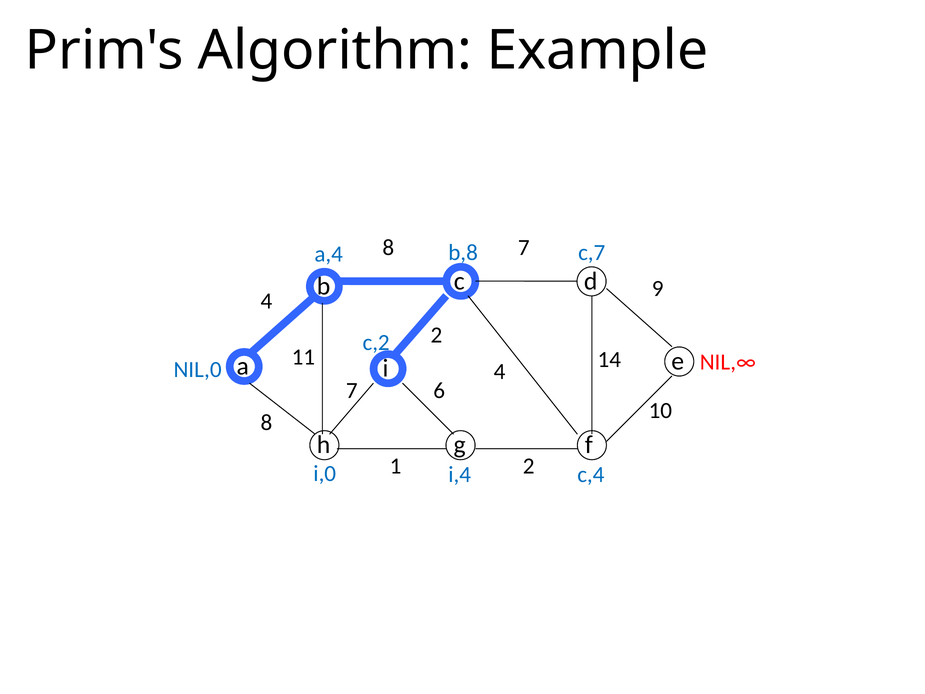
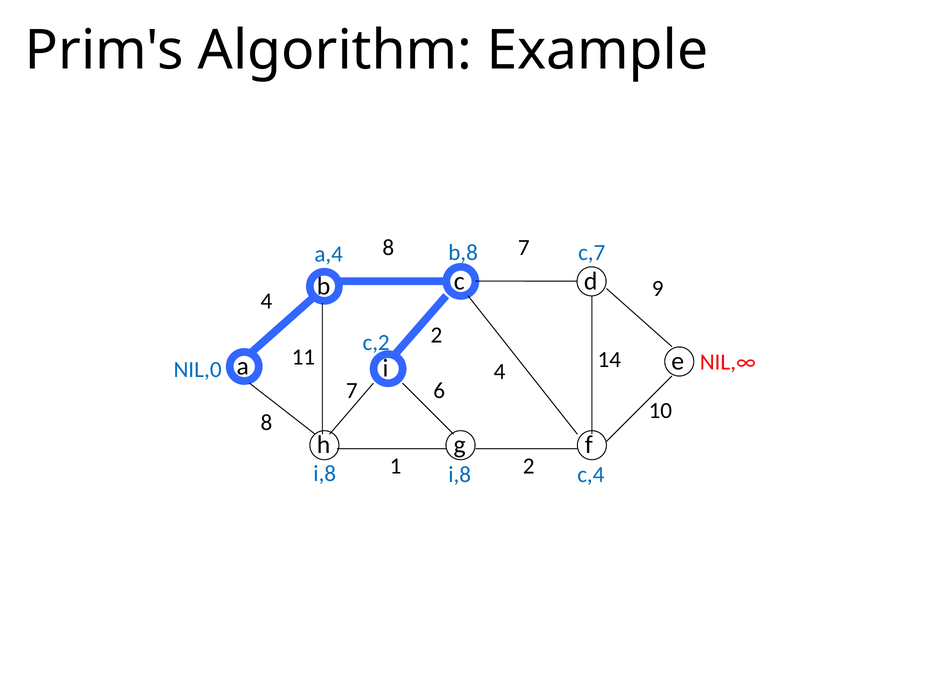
i,0: i,0 -> i,8 (325, 473)
i,4: i,4 -> i,8 (460, 474)
